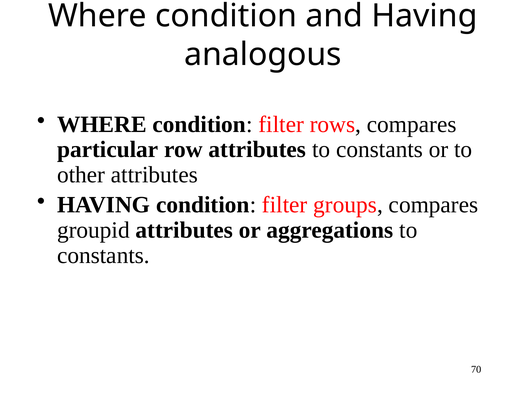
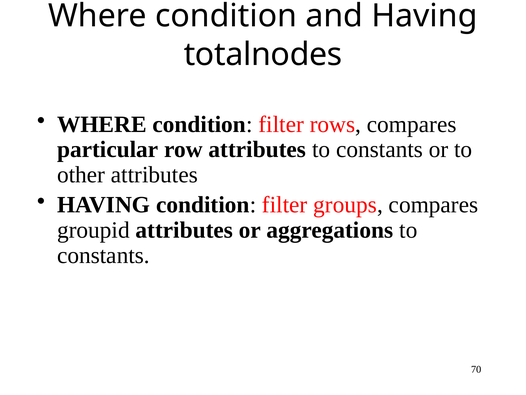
analogous: analogous -> totalnodes (263, 54)
